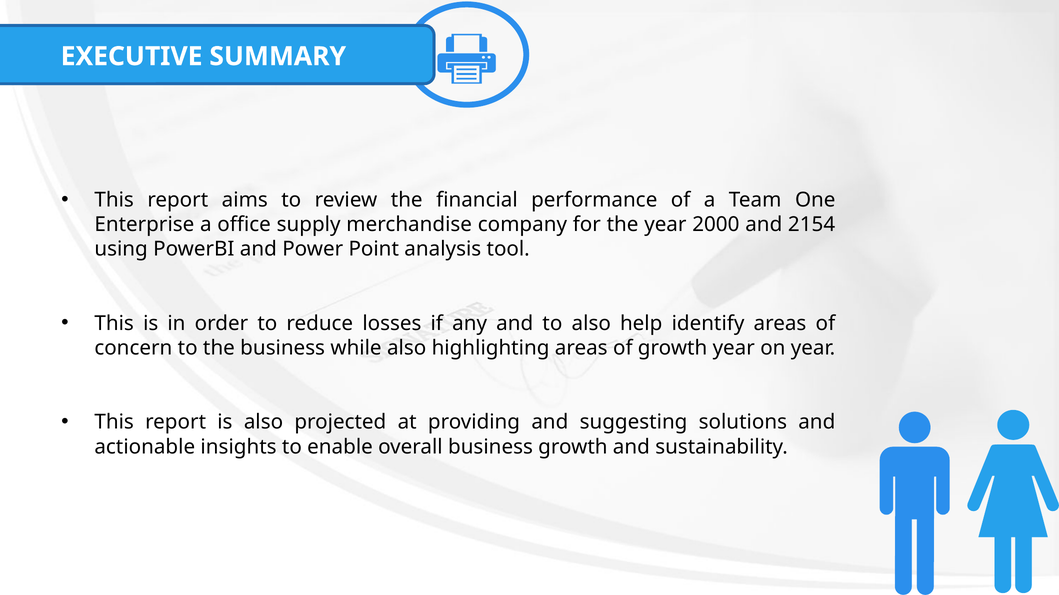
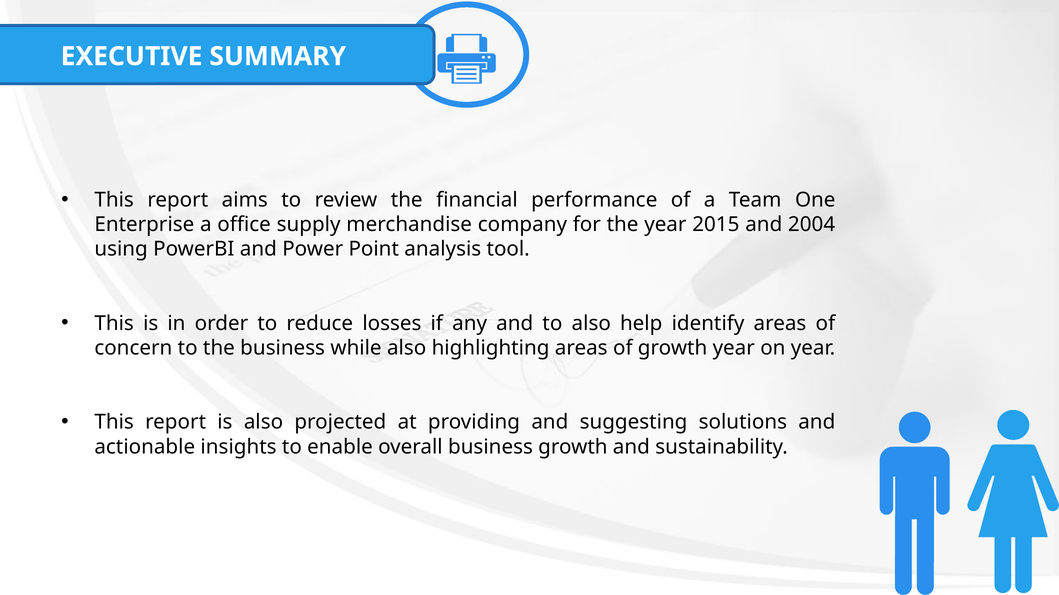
2000: 2000 -> 2015 (716, 225)
2154: 2154 -> 2004 (812, 225)
